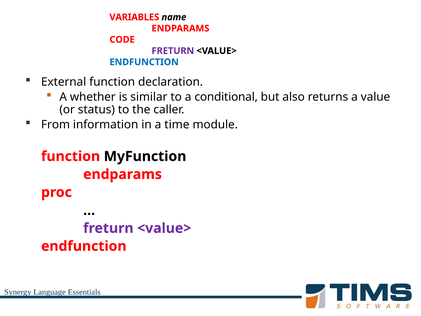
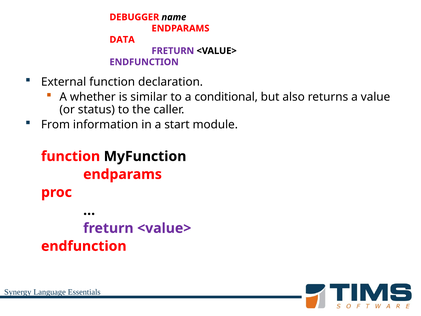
VARIABLES: VARIABLES -> DEBUGGER (134, 17)
CODE: CODE -> DATA (122, 40)
ENDFUNCTION colour: blue -> purple (144, 62)
time: time -> start (177, 125)
